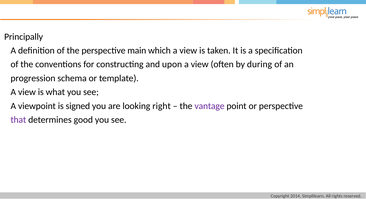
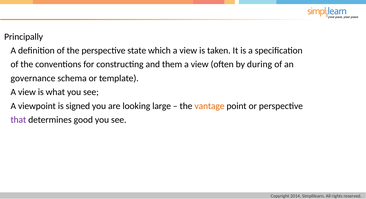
main: main -> state (137, 50)
upon: upon -> them (172, 64)
progression: progression -> governance (33, 78)
right: right -> large (162, 106)
vantage colour: purple -> orange (210, 106)
